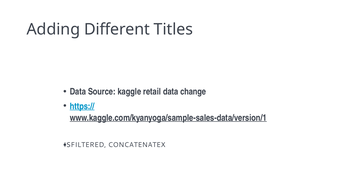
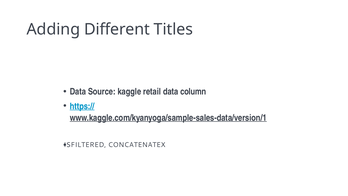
change: change -> column (193, 92)
